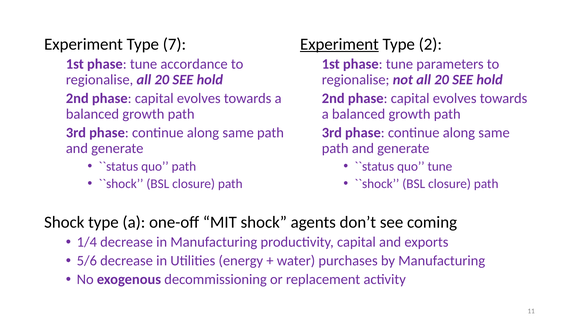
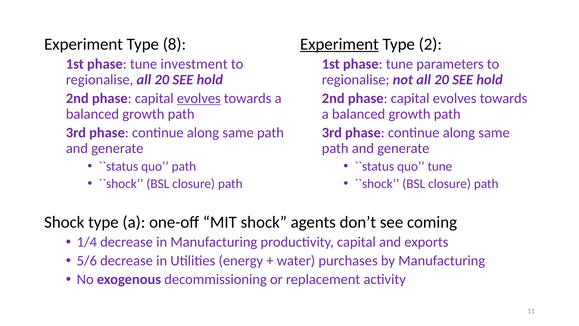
7: 7 -> 8 (174, 44)
accordance: accordance -> investment (194, 64)
evolves underline: none -> present (199, 98)
